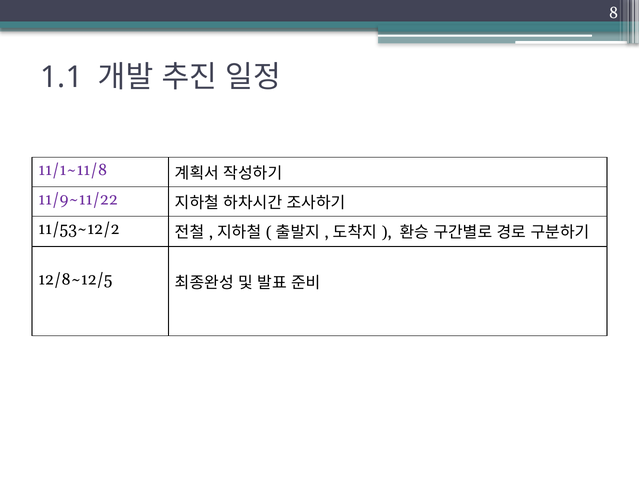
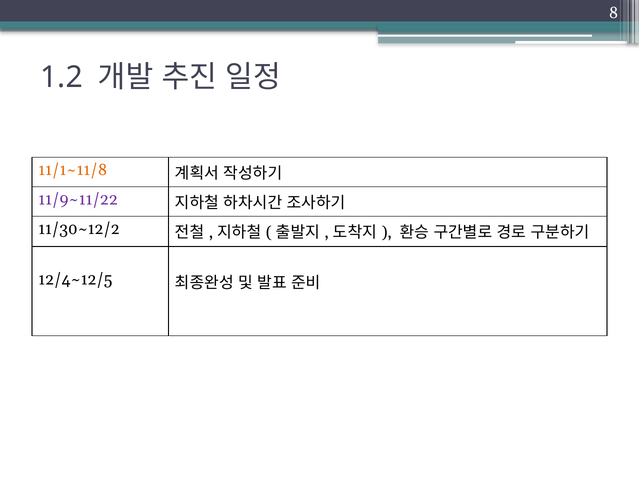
1.1: 1.1 -> 1.2 (61, 78)
11/1~11/8 colour: purple -> orange (73, 170)
11/53~12/2: 11/53~12/2 -> 11/30~12/2 (79, 229)
12/8~12/5: 12/8~12/5 -> 12/4~12/5 (75, 280)
